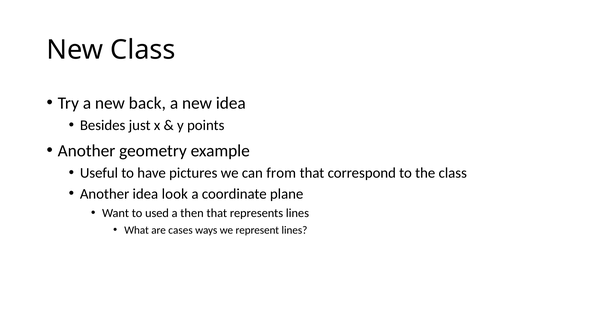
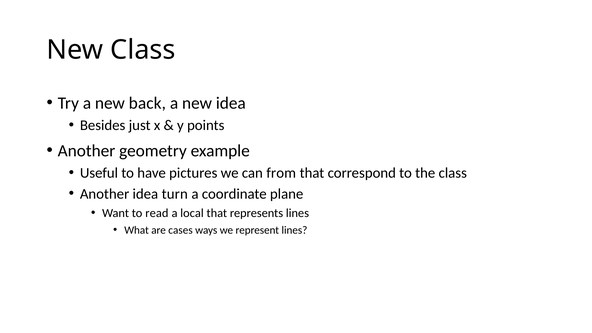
look: look -> turn (175, 194)
used: used -> read (157, 213)
then: then -> local (192, 213)
